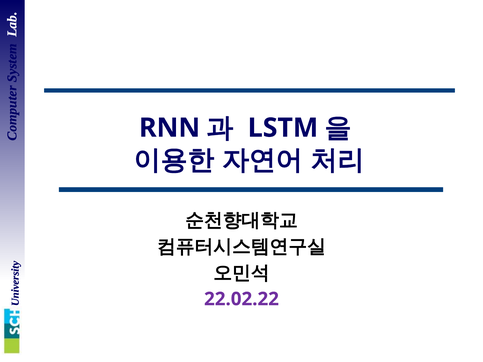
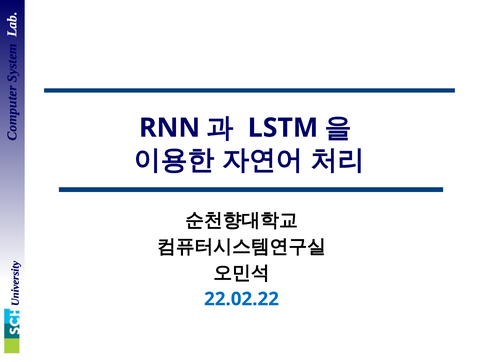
22.02.22 colour: purple -> blue (242, 299)
